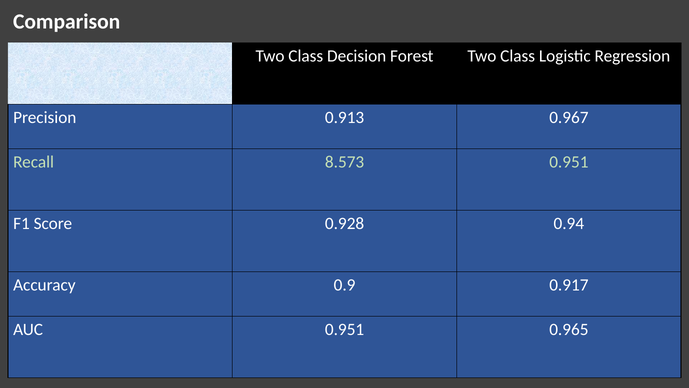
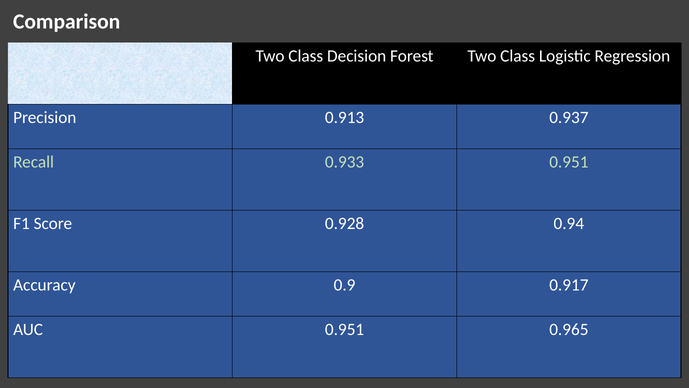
0.967: 0.967 -> 0.937 (569, 117)
8.573: 8.573 -> 0.933 (345, 162)
